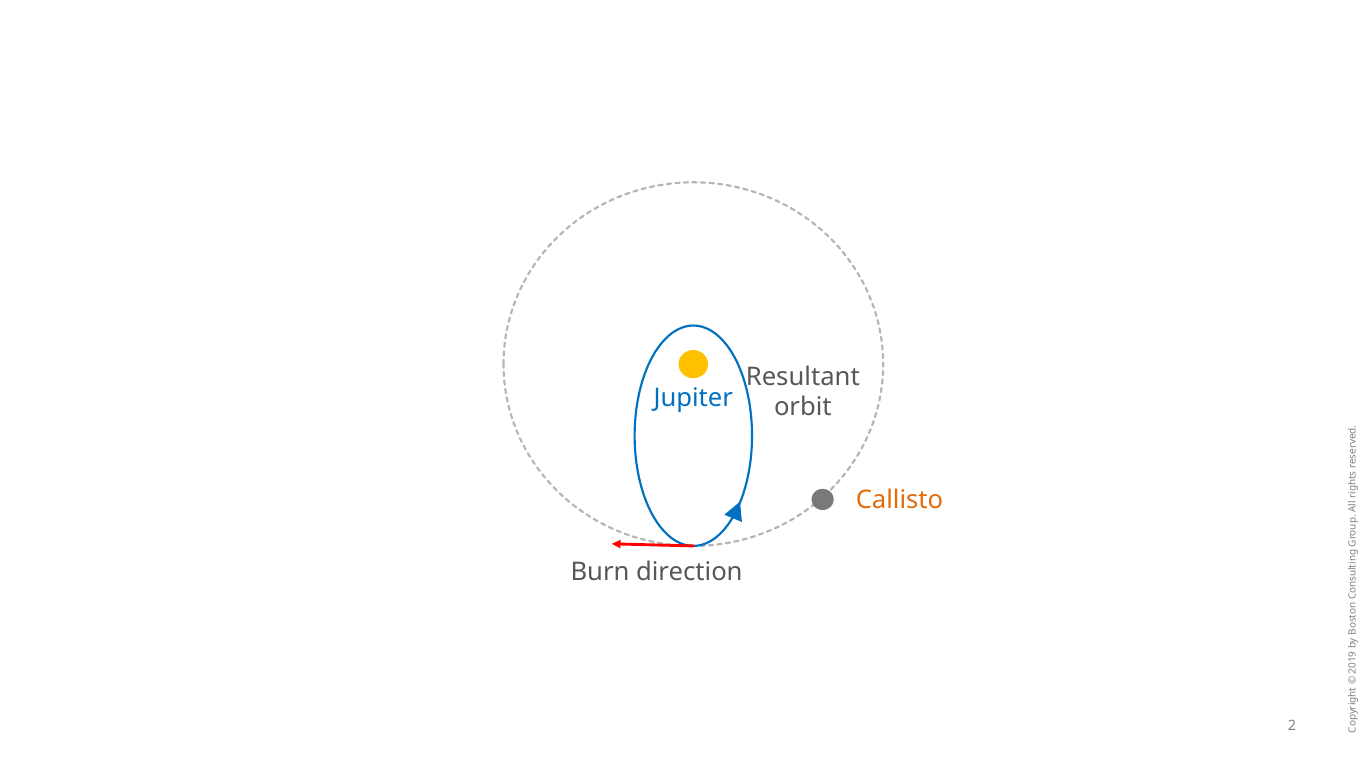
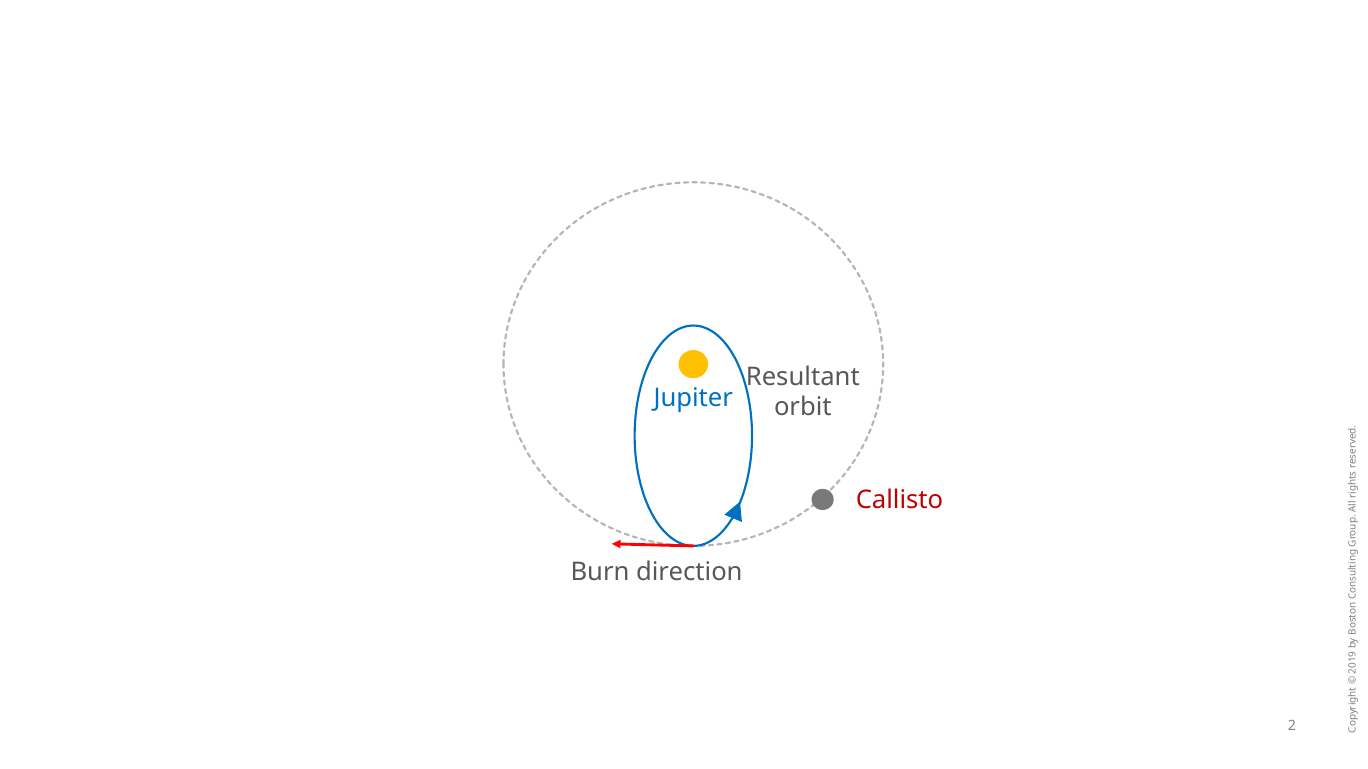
Callisto colour: orange -> red (899, 501)
